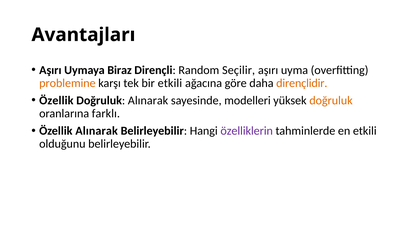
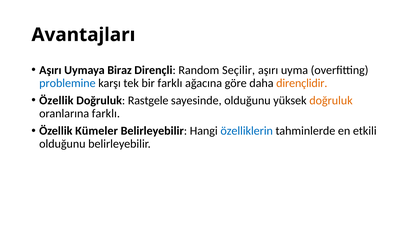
problemine colour: orange -> blue (67, 83)
bir etkili: etkili -> farklı (170, 83)
Doğruluk Alınarak: Alınarak -> Rastgele (148, 100)
sayesinde modelleri: modelleri -> olduğunu (247, 100)
Özellik Alınarak: Alınarak -> Kümeler (97, 130)
özelliklerin colour: purple -> blue (247, 130)
